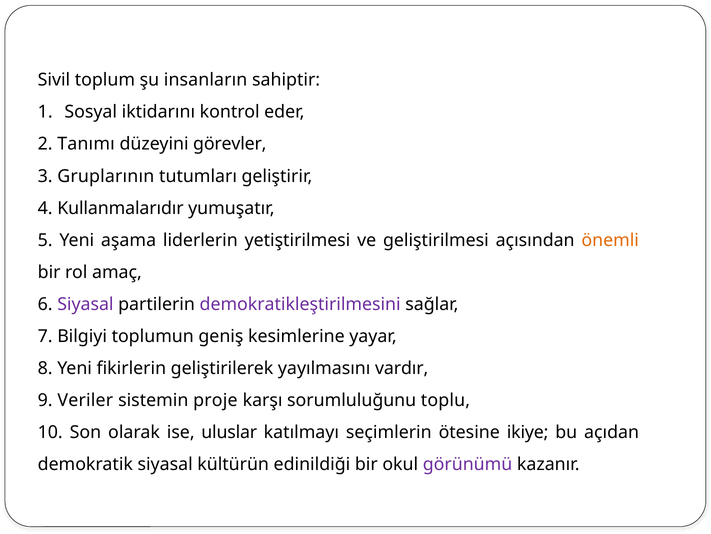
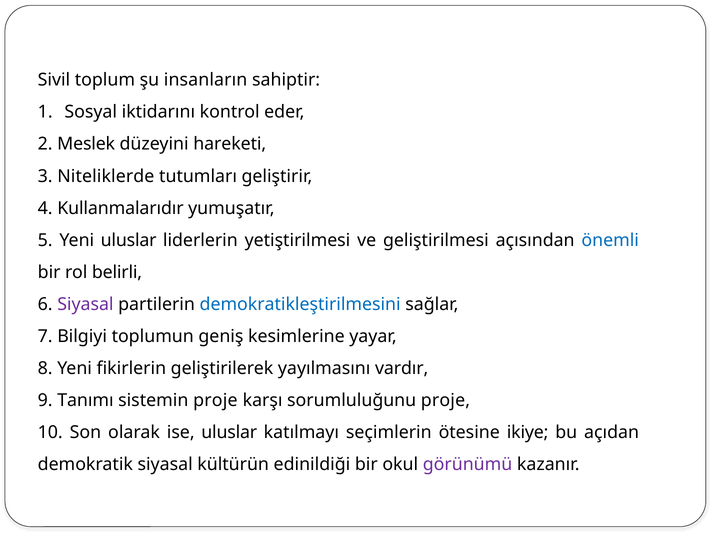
Tanımı: Tanımı -> Meslek (86, 144)
görevler: görevler -> hareketi (230, 144)
Gruplarının: Gruplarının -> Niteliklerde (106, 176)
Yeni aşama: aşama -> uluslar (129, 240)
önemli colour: orange -> blue (610, 240)
amaç: amaç -> belirli (117, 272)
demokratikleştirilmesini colour: purple -> blue (300, 304)
Veriler: Veriler -> Tanımı (85, 400)
sorumluluğunu toplu: toplu -> proje (445, 400)
